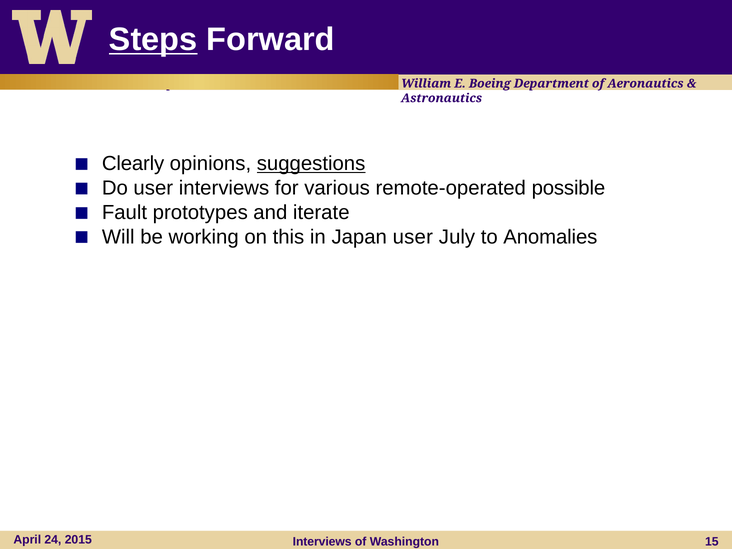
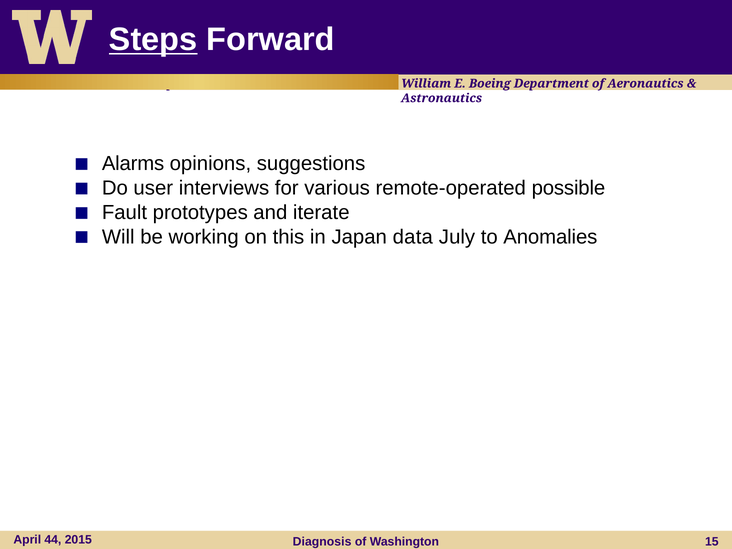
Clearly: Clearly -> Alarms (133, 164)
suggestions underline: present -> none (311, 164)
Japan user: user -> data (413, 237)
24: 24 -> 44 (53, 540)
Interviews: Interviews -> Diagnosis (322, 542)
